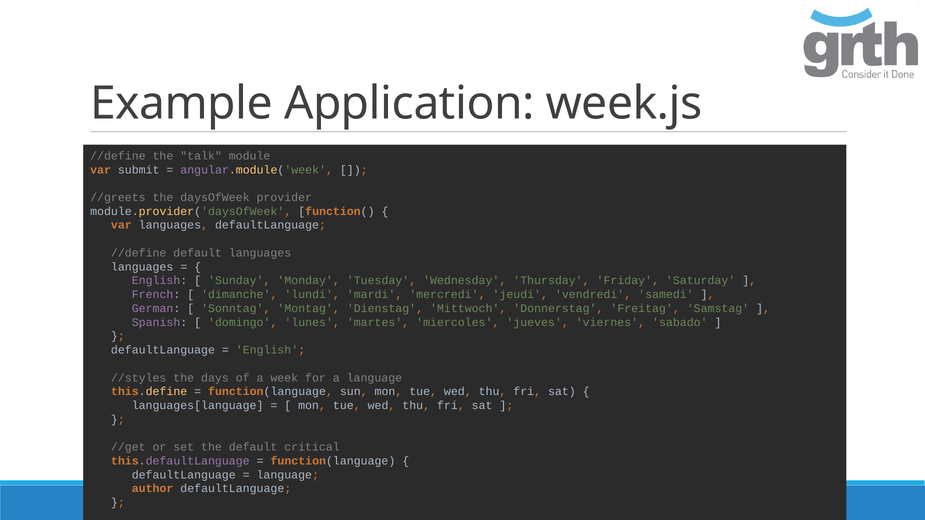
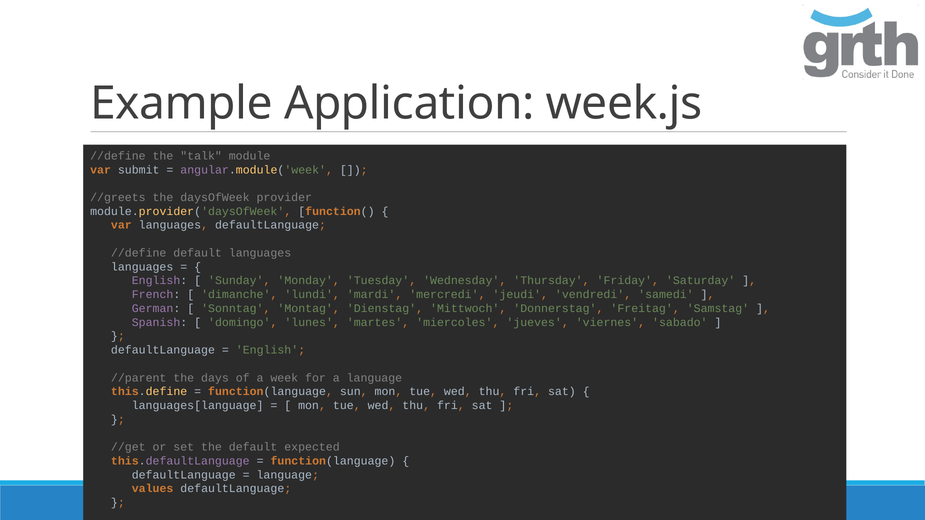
//styles: //styles -> //parent (139, 378)
critical: critical -> expected (312, 447)
author: author -> values (153, 489)
